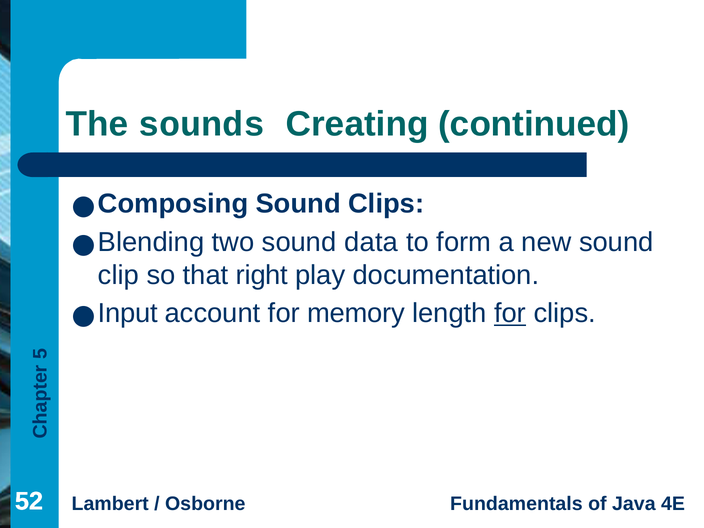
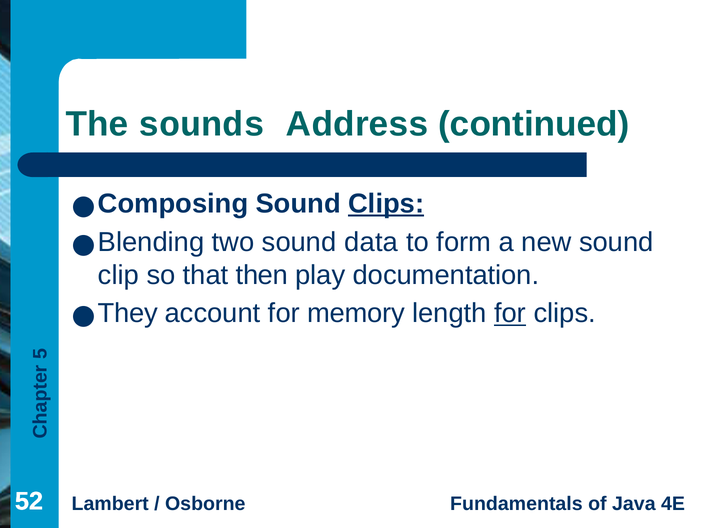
Creating: Creating -> Address (357, 124)
Clips underline: none -> present (386, 204)
right: right -> then (262, 275)
Input: Input -> They (128, 313)
